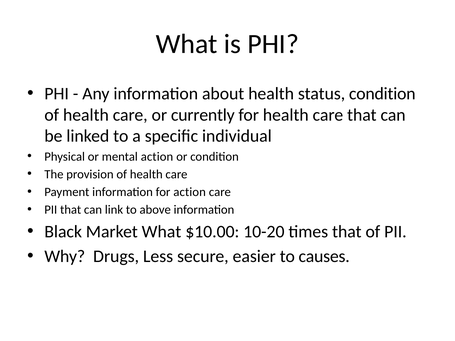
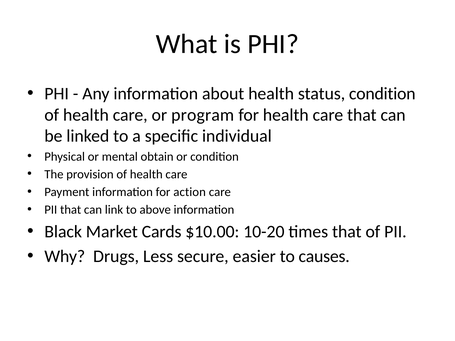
currently: currently -> program (203, 115)
mental action: action -> obtain (157, 157)
Market What: What -> Cards (162, 232)
